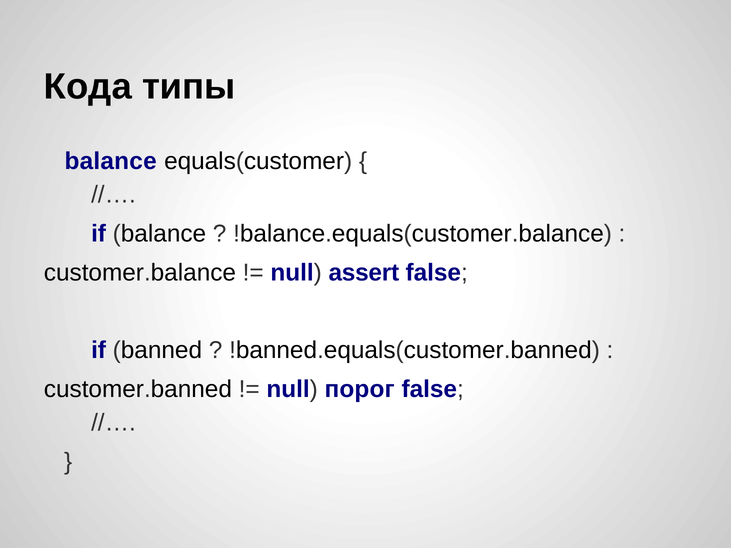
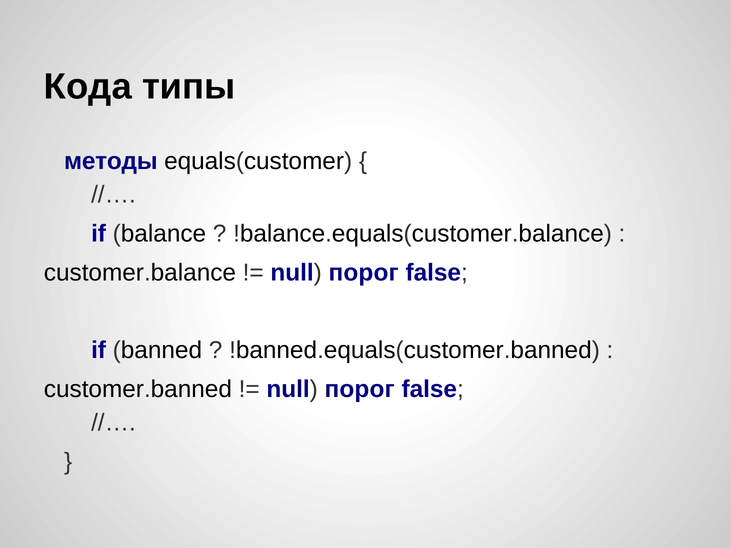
balance: balance -> методы (111, 161)
assert: assert -> порог (364, 273)
